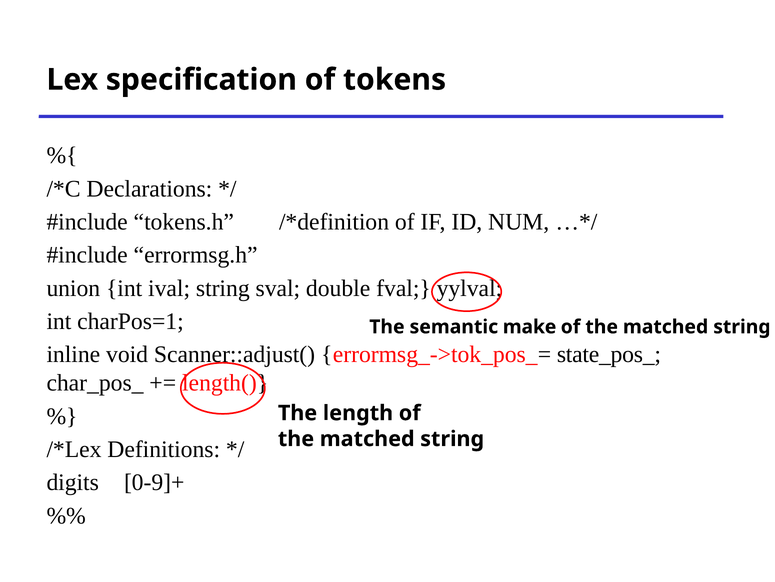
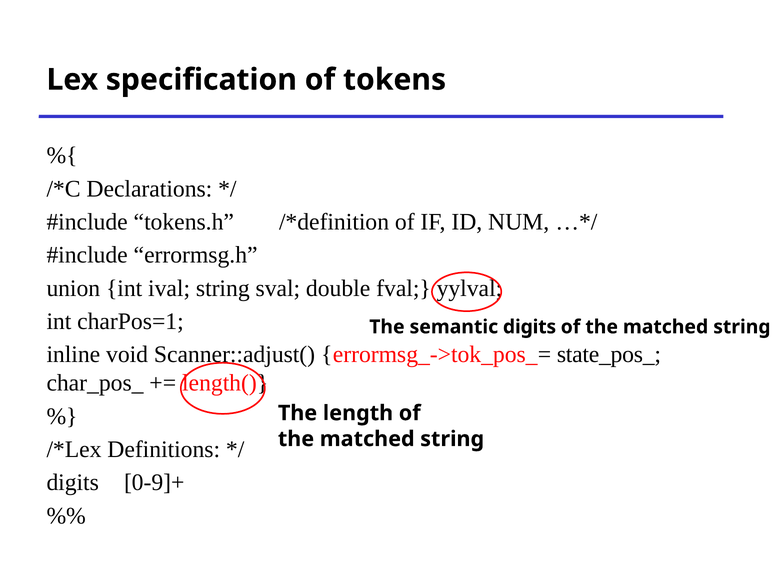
semantic make: make -> digits (530, 326)
